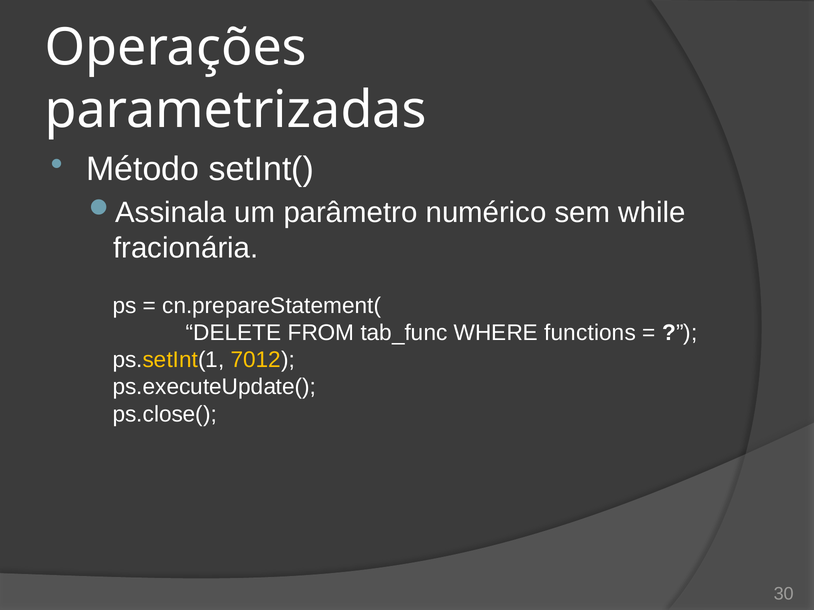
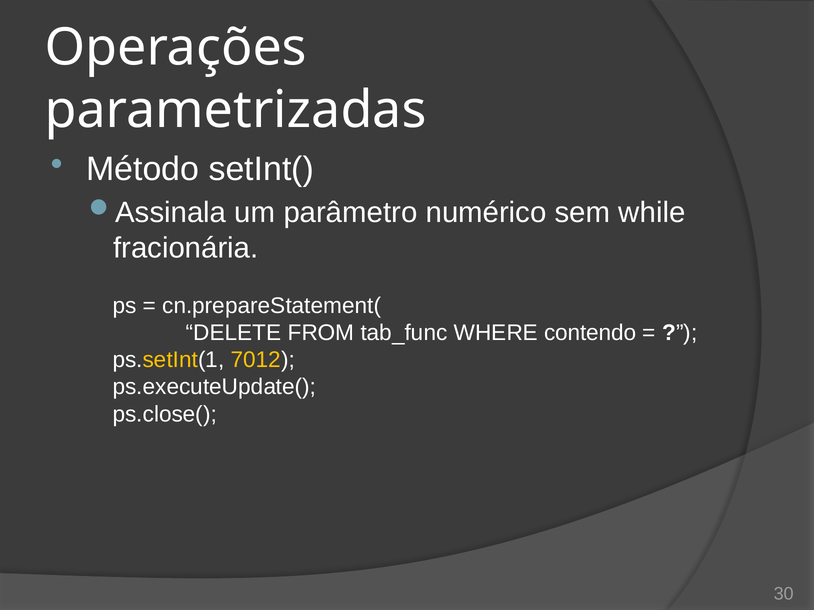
functions: functions -> contendo (590, 333)
